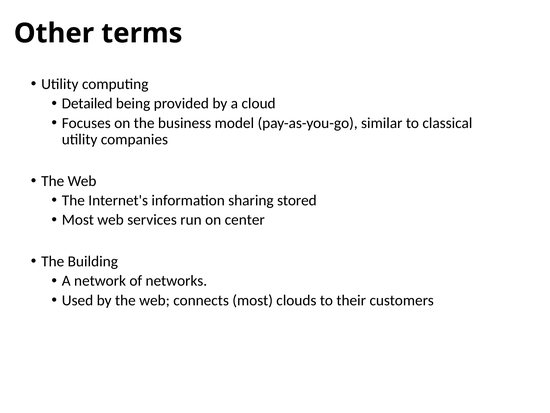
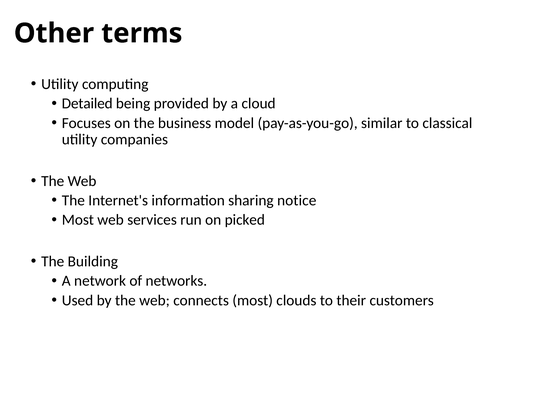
stored: stored -> notice (297, 200)
center: center -> picked (245, 220)
